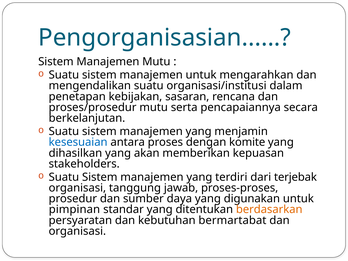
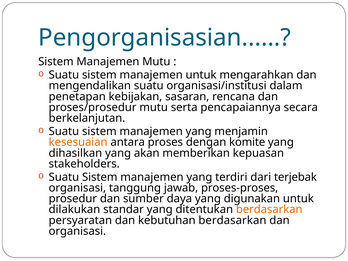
kesesuaian colour: blue -> orange (78, 142)
pimpinan: pimpinan -> dilakukan (74, 210)
kebutuhan bermartabat: bermartabat -> berdasarkan (232, 220)
